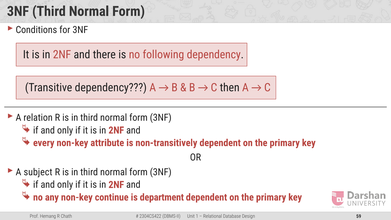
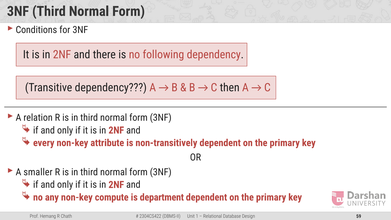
subject: subject -> smaller (38, 172)
continue: continue -> compute (112, 197)
